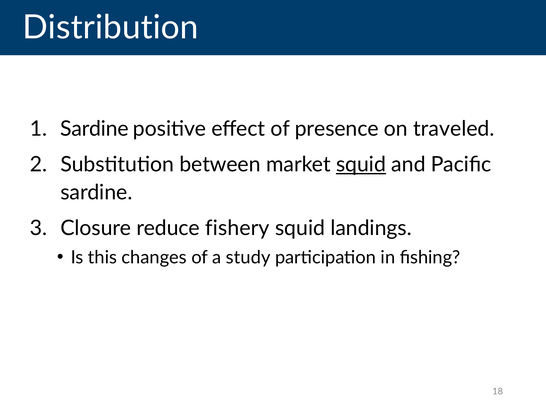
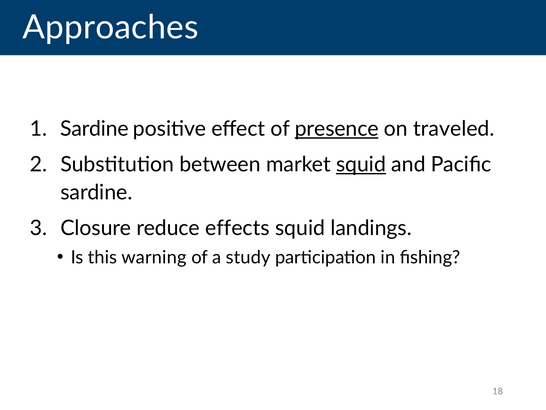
Distribution: Distribution -> Approaches (111, 27)
presence underline: none -> present (337, 129)
fishery: fishery -> effects (237, 228)
changes: changes -> warning (154, 257)
